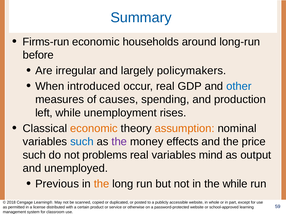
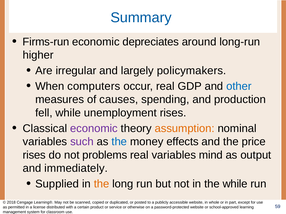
households: households -> depreciates (151, 42)
before: before -> higher (38, 55)
introduced: introduced -> computers (94, 86)
left: left -> fell (44, 113)
economic colour: orange -> purple (94, 129)
such colour: blue -> purple (82, 142)
the colour: purple -> blue (119, 142)
such: such -> rises (34, 155)
unemployed: unemployed -> immediately (76, 169)
Previous: Previous -> Supplied (57, 184)
